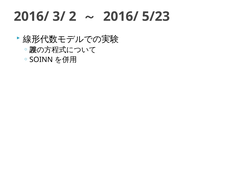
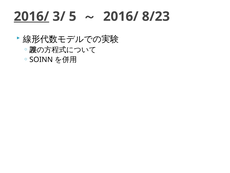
2016/ underline: none -> present (31, 16)
2: 2 -> 5 (73, 16)
5/23: 5/23 -> 8/23 (156, 16)
